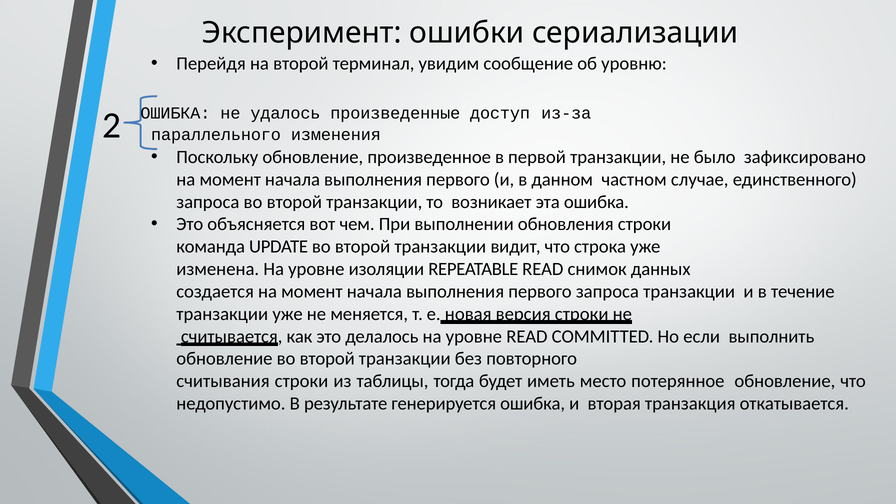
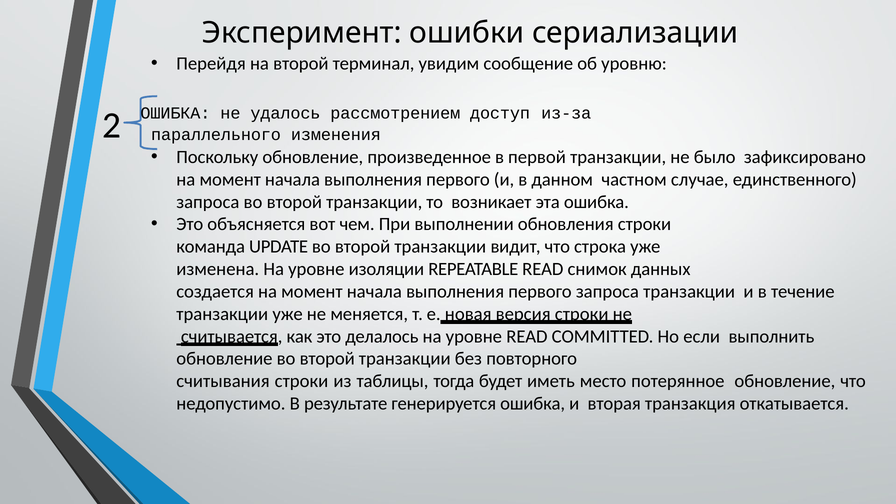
произведенные: произведенные -> рассмотрением (395, 113)
